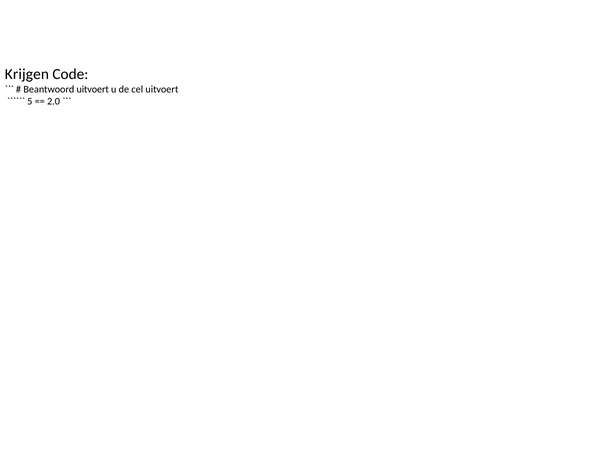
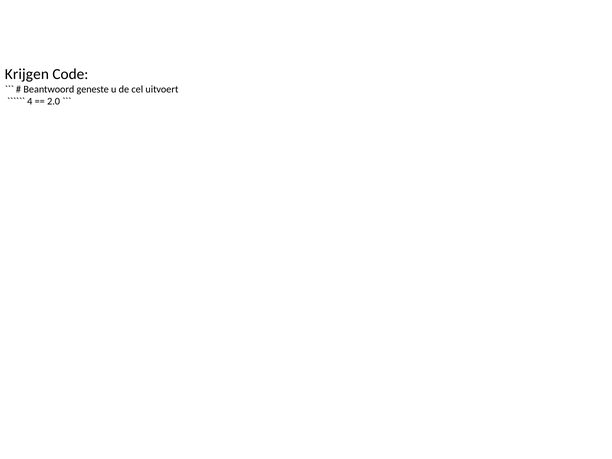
Beantwoord uitvoert: uitvoert -> geneste (93, 89)
5: 5 -> 4 (30, 102)
